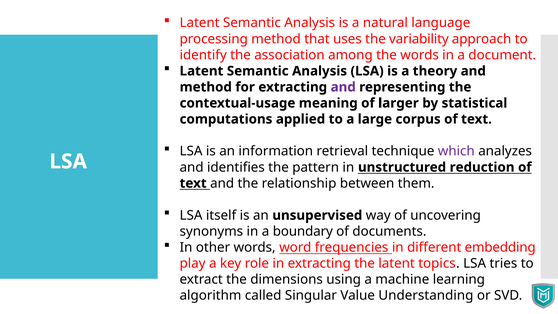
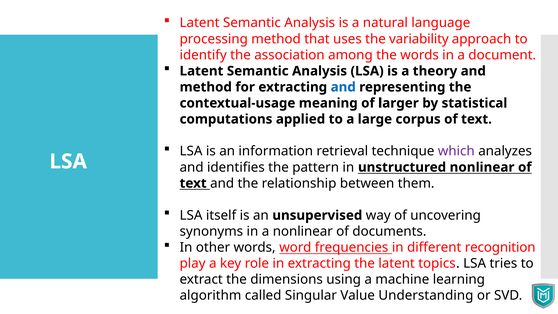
and colour: purple -> blue (343, 87)
unstructured reduction: reduction -> nonlinear (482, 167)
a boundary: boundary -> nonlinear (303, 231)
embedding: embedding -> recognition (500, 247)
